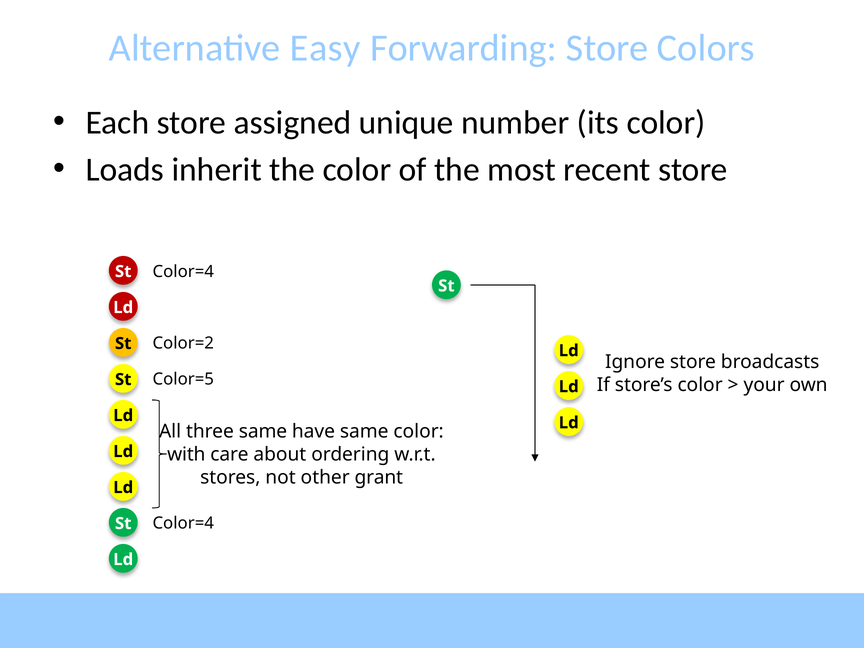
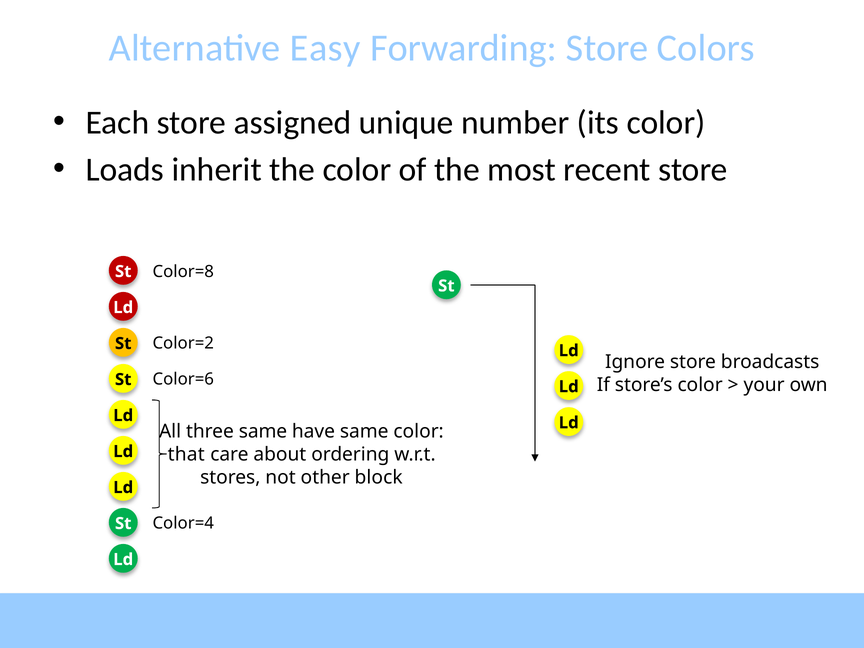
Color=4: Color=4 -> Color=8 (183, 271)
Color=5: Color=5 -> Color=6 (183, 379)
with: with -> that (186, 454)
grant: grant -> block (379, 478)
